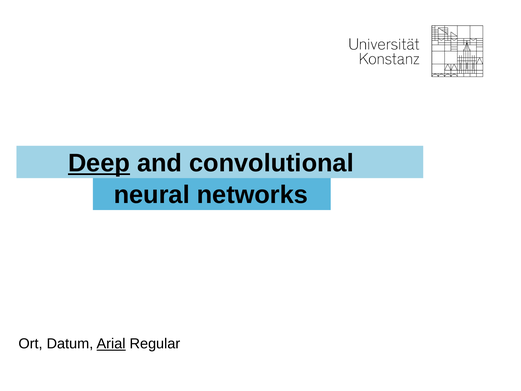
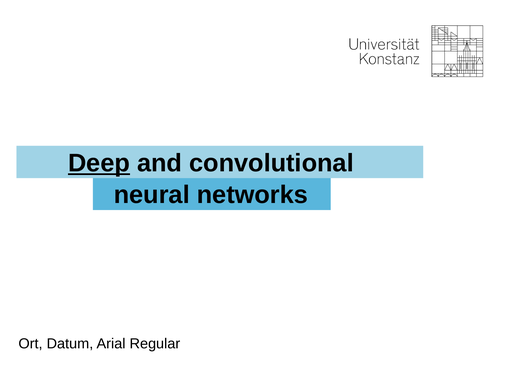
Arial underline: present -> none (111, 344)
